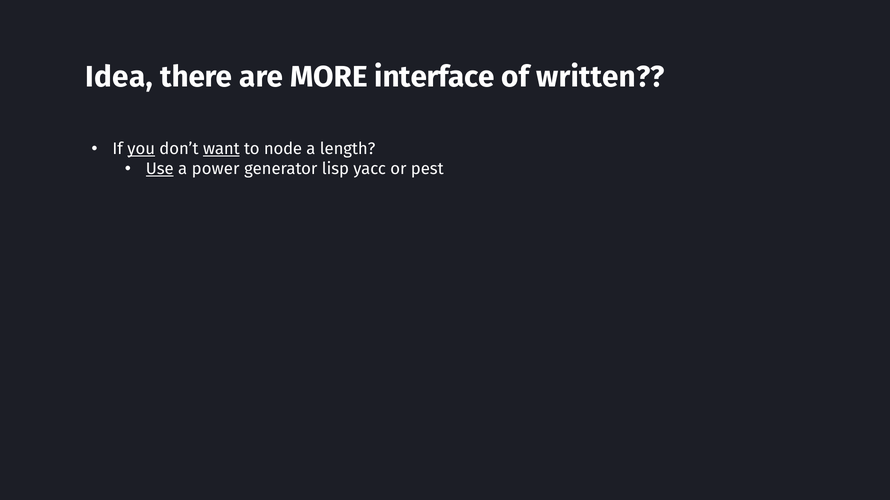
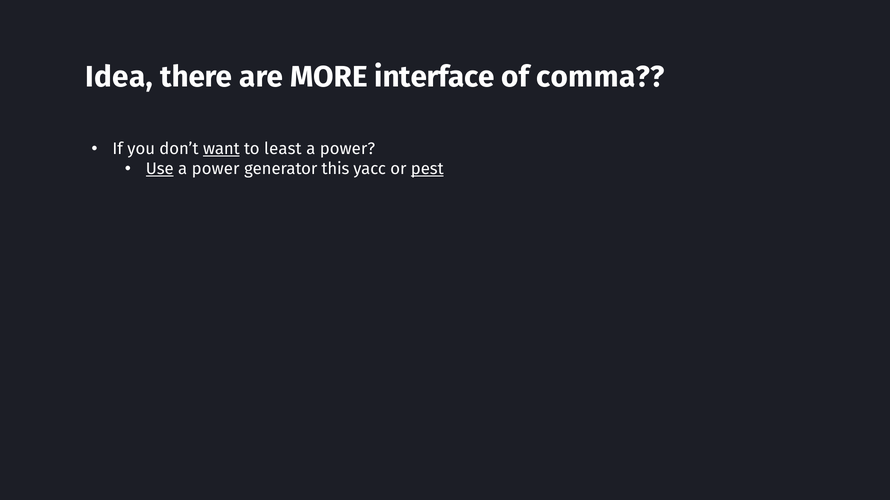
written: written -> comma (600, 77)
you underline: present -> none (141, 149)
node: node -> least (283, 149)
length: length -> power (347, 149)
lisp: lisp -> this (335, 169)
pest underline: none -> present (427, 169)
